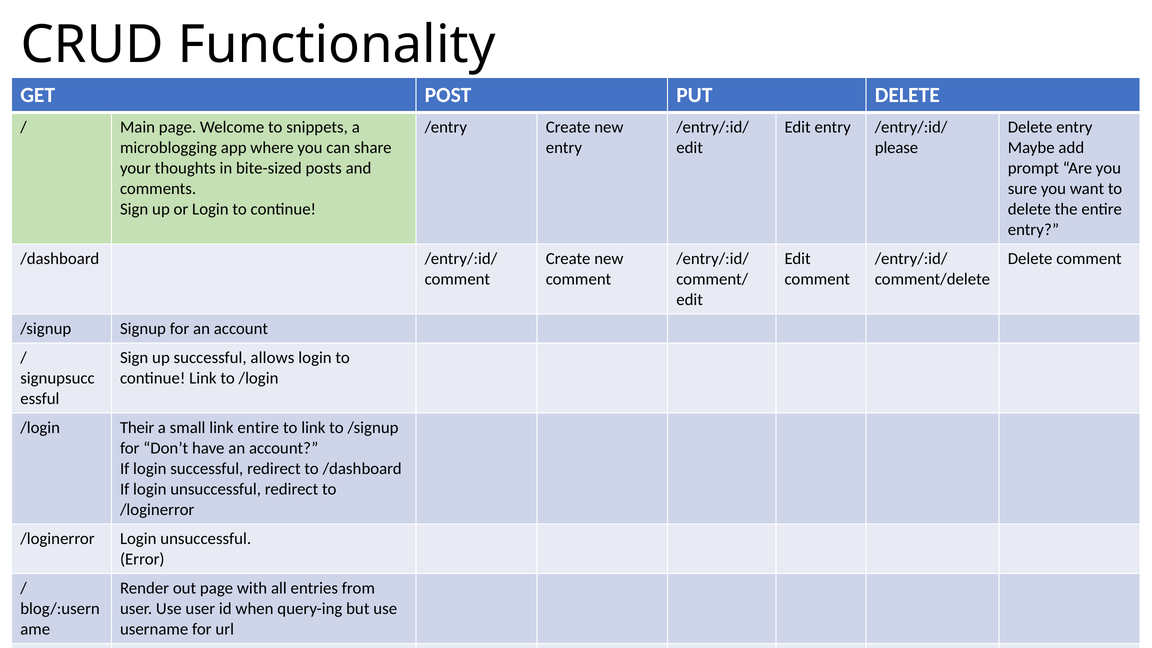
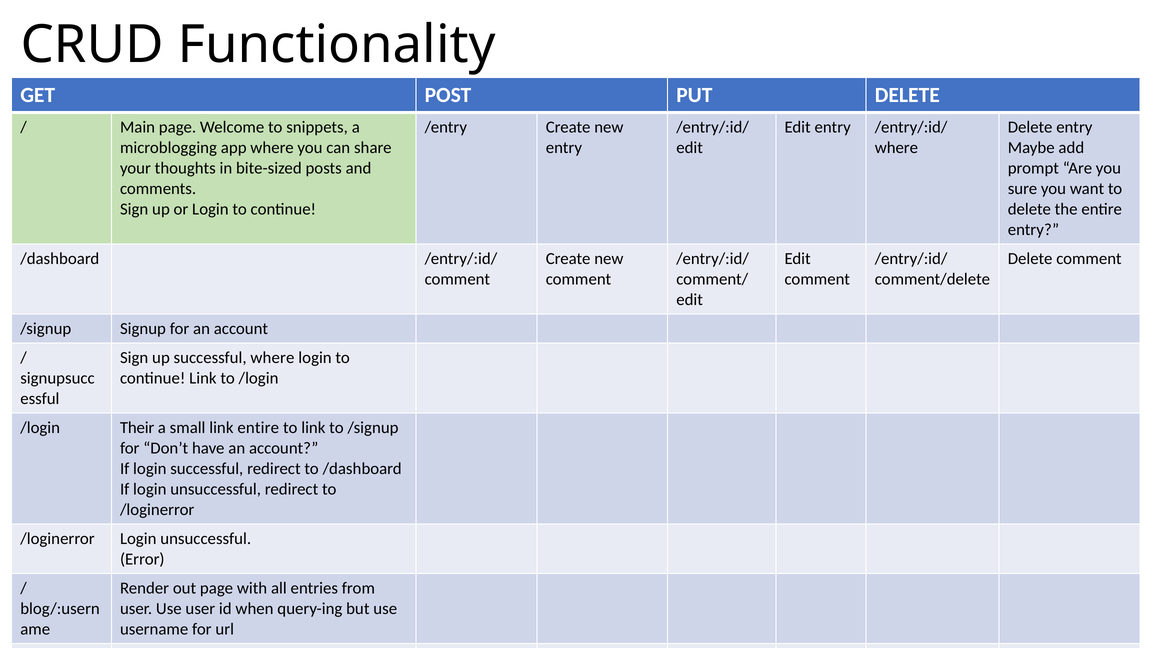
please: please -> where (896, 148)
successful allows: allows -> where (272, 358)
